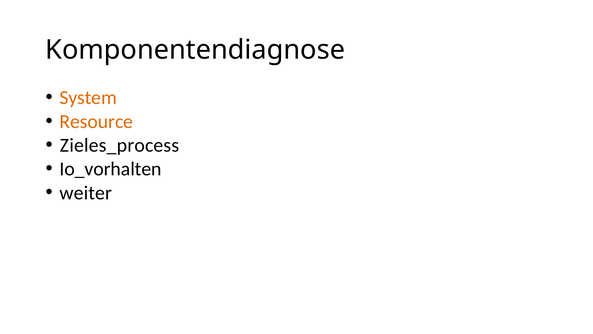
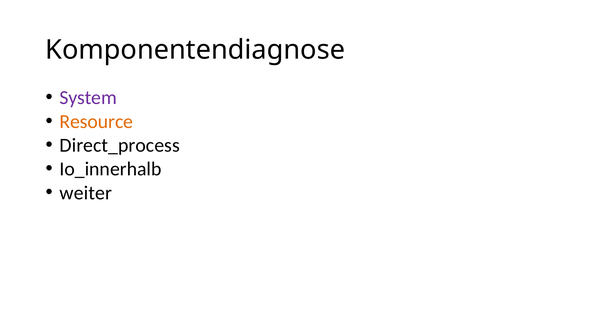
System colour: orange -> purple (88, 98)
Zieles_process: Zieles_process -> Direct_process (120, 145)
Io_vorhalten: Io_vorhalten -> Io_innerhalb (110, 169)
